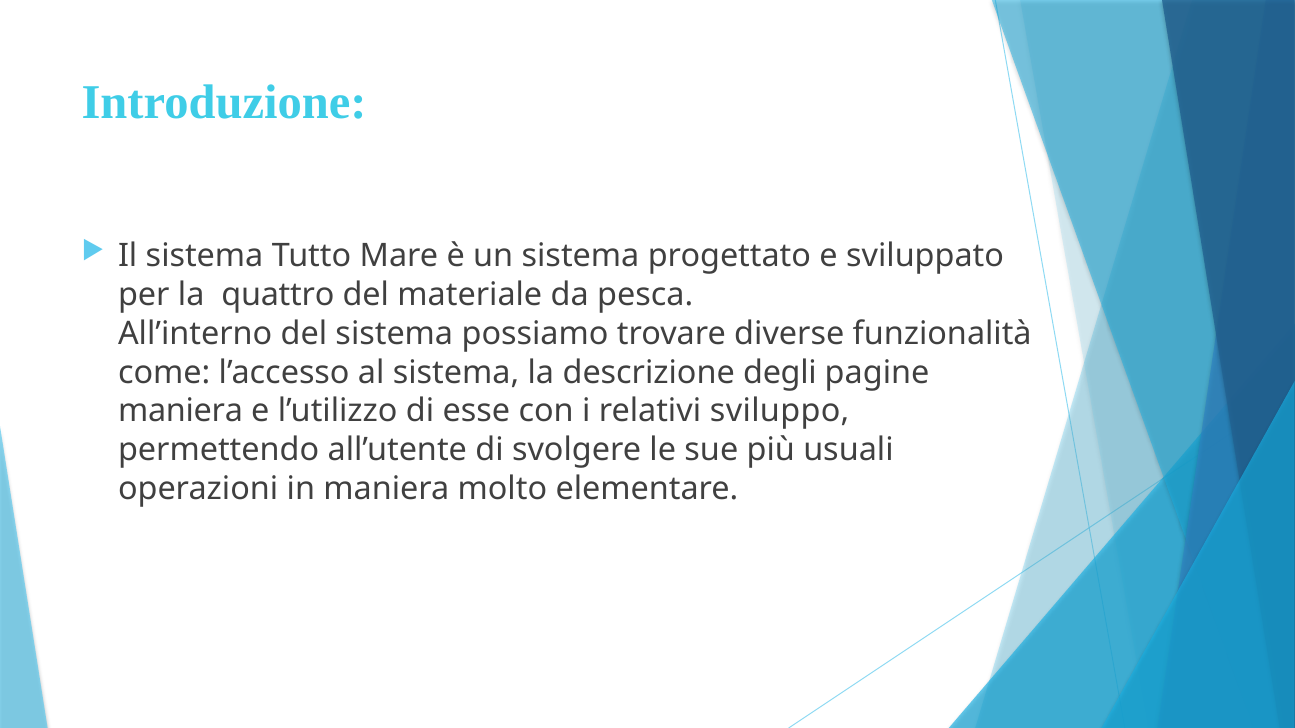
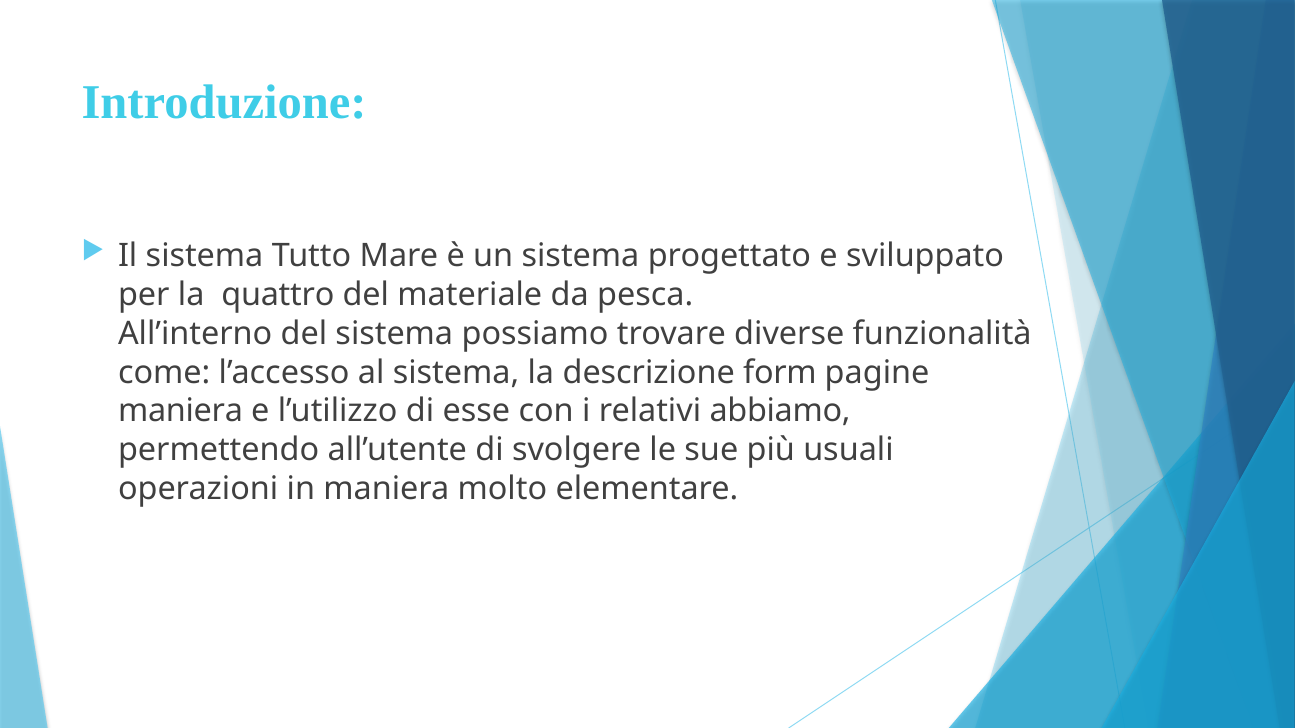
degli: degli -> form (780, 373)
sviluppo: sviluppo -> abbiamo (780, 411)
